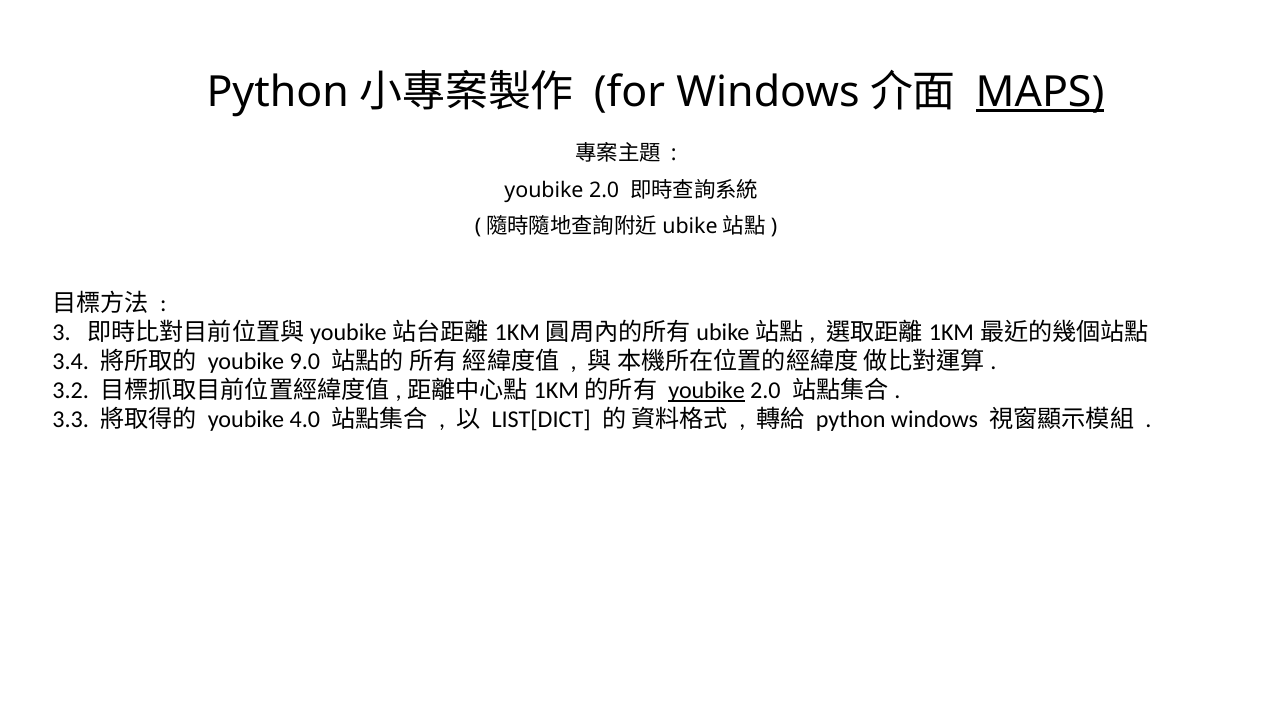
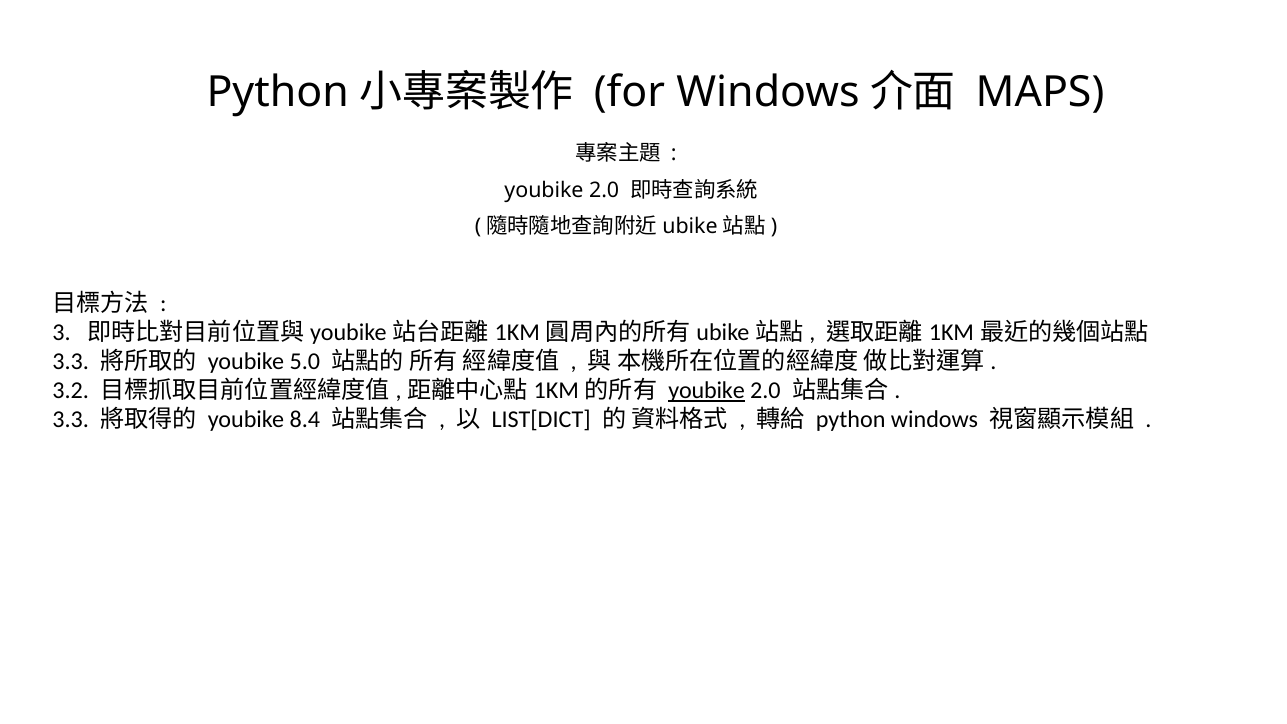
MAPS underline: present -> none (1040, 92)
3.4: 3.4 -> 3.3 (71, 362)
9.0: 9.0 -> 5.0 (305, 362)
4.0: 4.0 -> 8.4 (305, 420)
